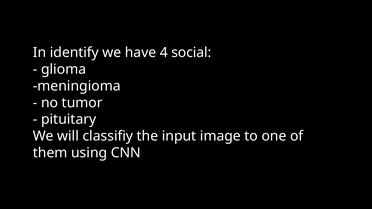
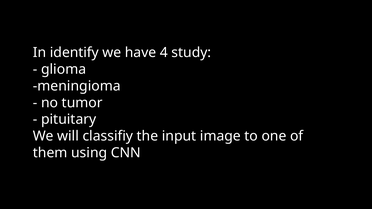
social: social -> study (191, 53)
